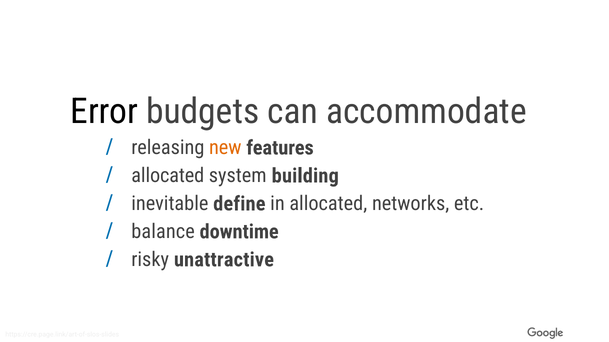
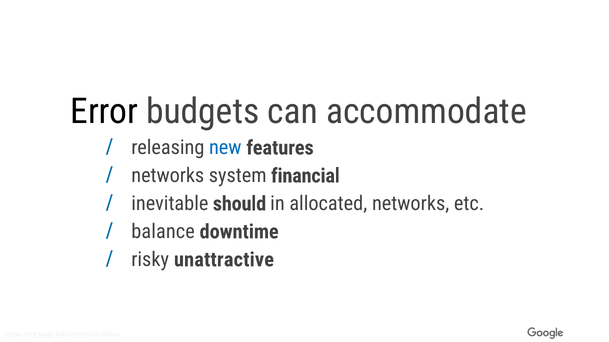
new colour: orange -> blue (225, 148)
allocated: allocated -> networks (168, 176)
building: building -> financial (305, 176)
define: define -> should (240, 204)
